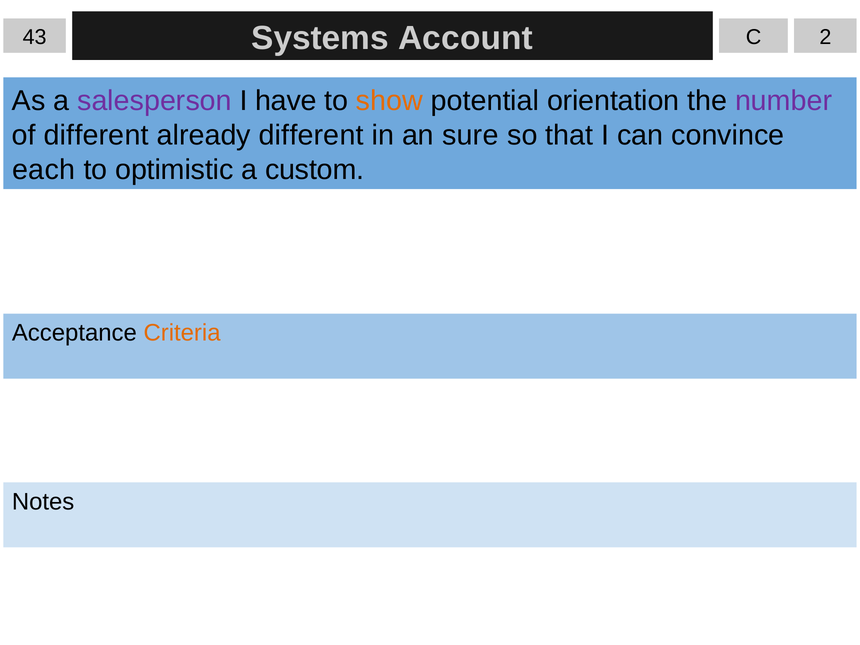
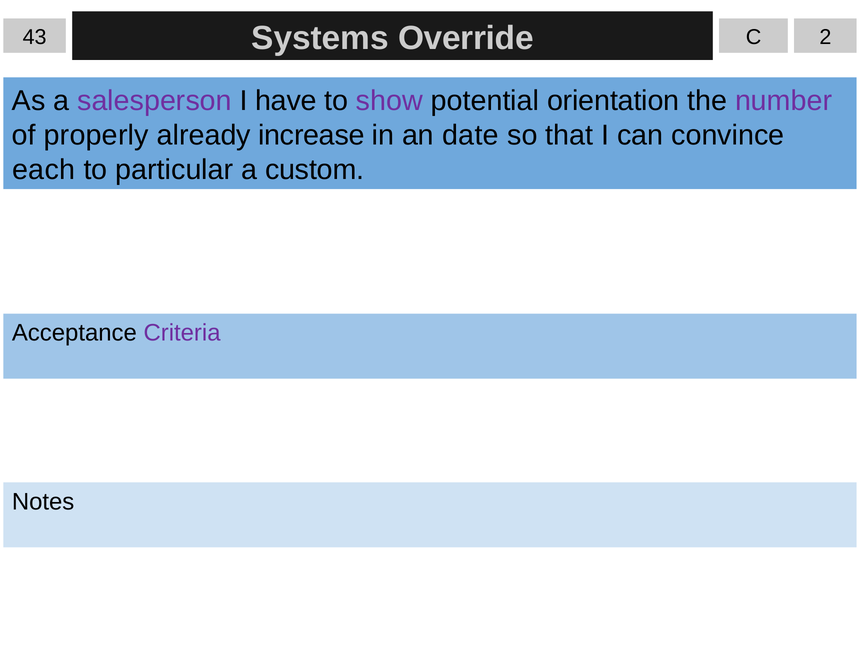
Account: Account -> Override (466, 38)
show colour: orange -> purple (389, 101)
of different: different -> properly (96, 135)
already different: different -> increase (311, 135)
sure: sure -> date (470, 135)
optimistic: optimistic -> particular (174, 170)
Criteria colour: orange -> purple (182, 333)
